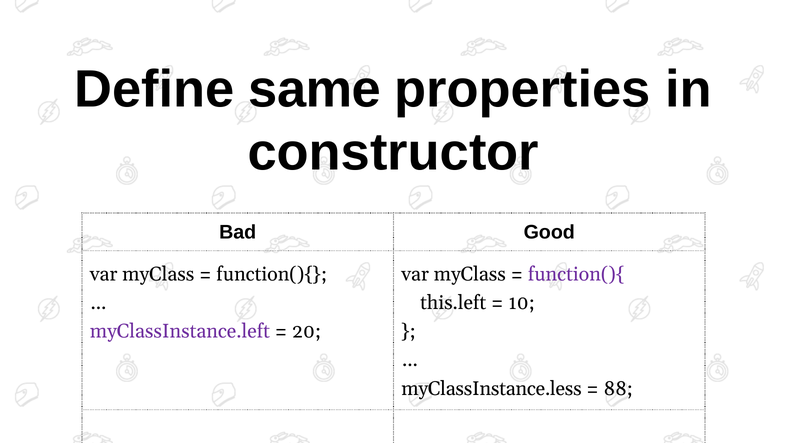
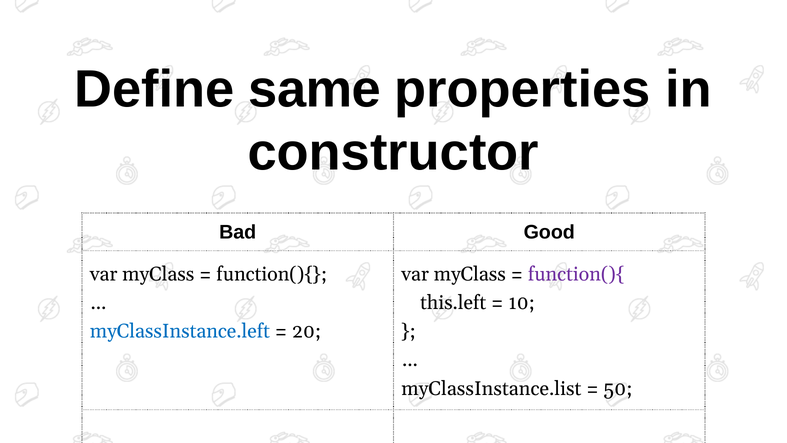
myClassInstance.left colour: purple -> blue (180, 331)
myClassInstance.less: myClassInstance.less -> myClassInstance.list (491, 388)
88: 88 -> 50 (618, 388)
